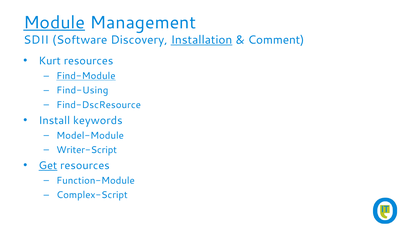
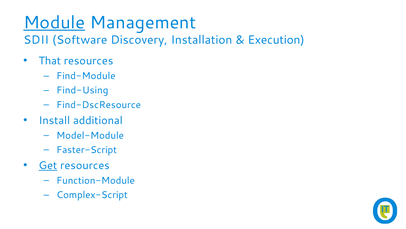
Installation underline: present -> none (202, 40)
Comment: Comment -> Execution (276, 40)
Kurt: Kurt -> That (50, 61)
Find-Module underline: present -> none (86, 76)
keywords: keywords -> additional (98, 120)
Writer-Script: Writer-Script -> Faster-Script (87, 150)
